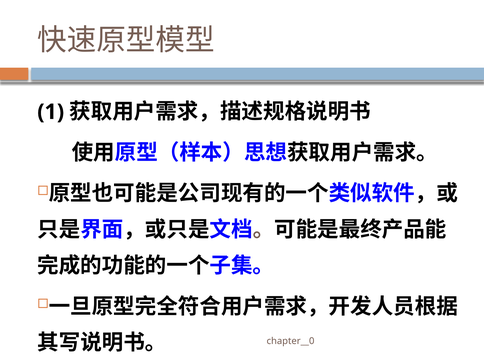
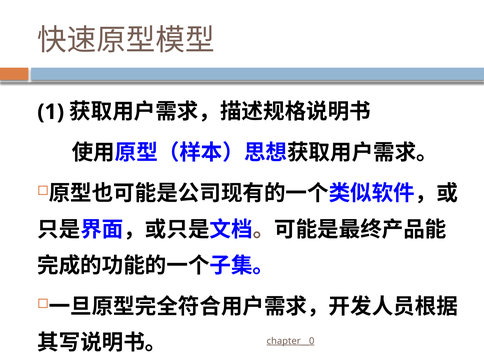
chapter__0 underline: none -> present (291, 341)
